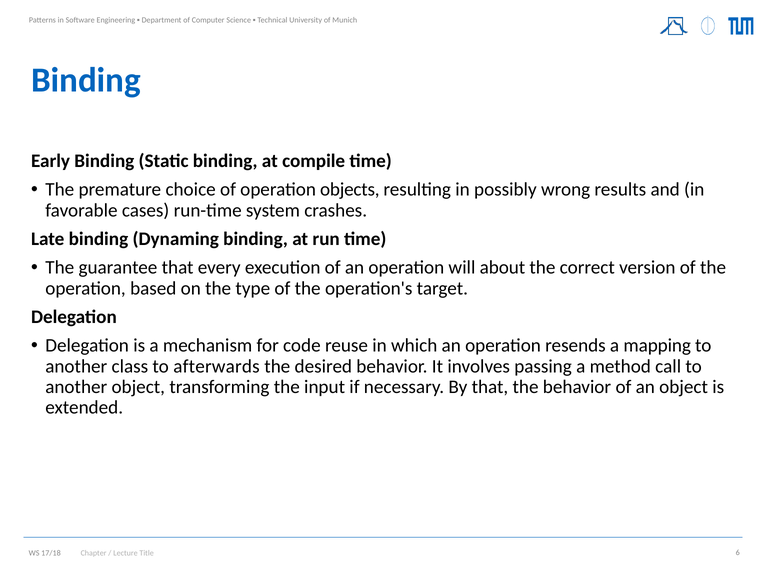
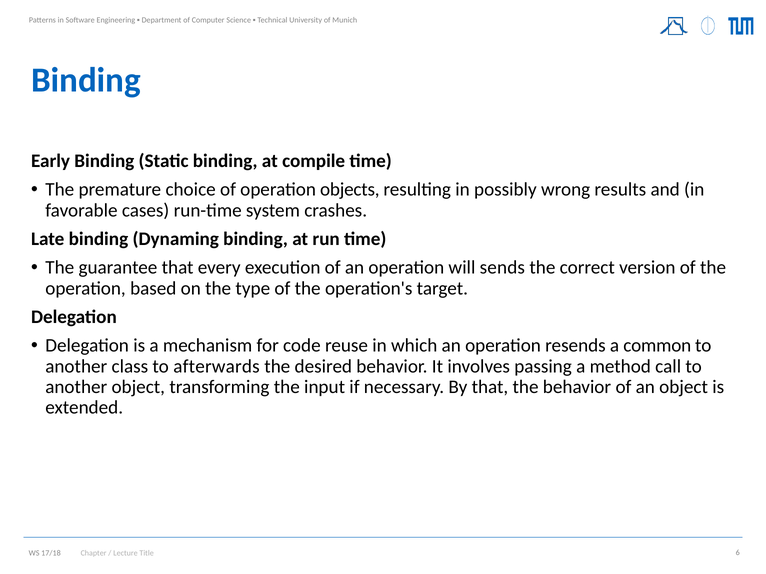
about: about -> sends (502, 268)
mapping: mapping -> common (657, 346)
